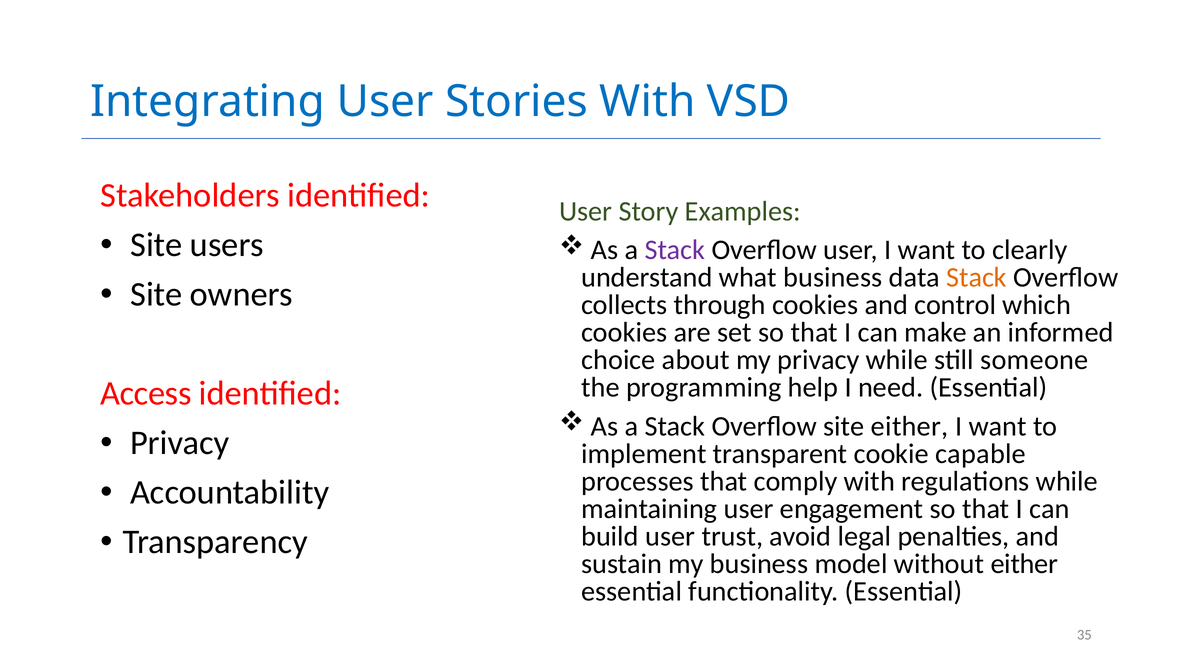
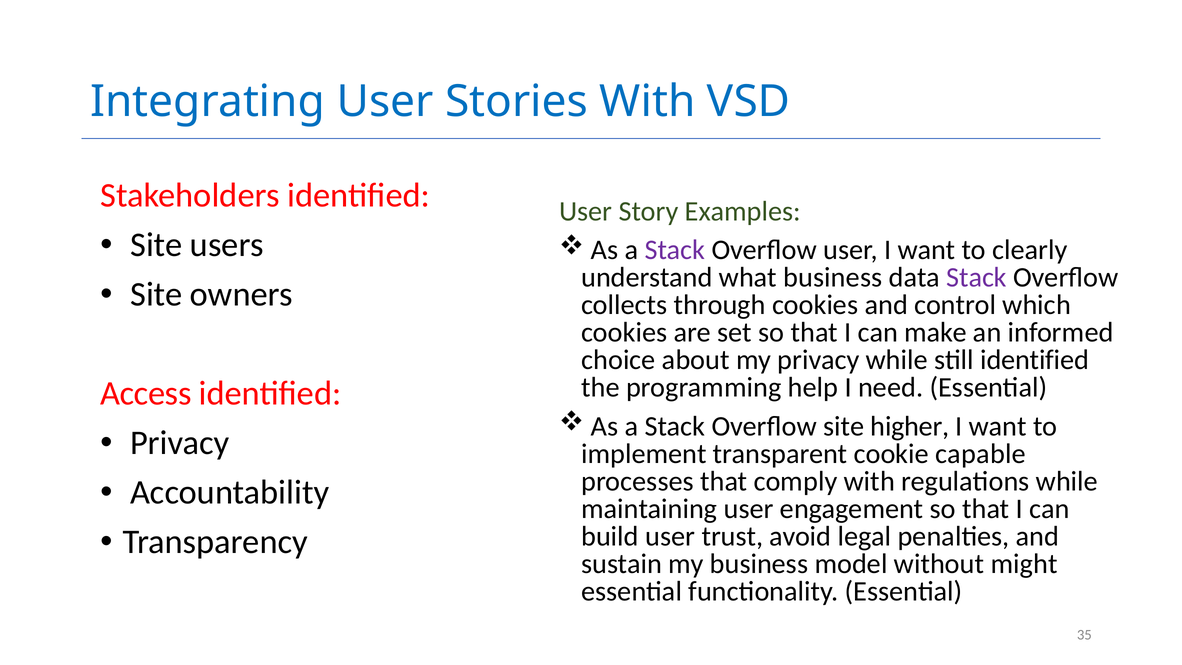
Stack colour: orange -> purple (977, 278)
still someone: someone -> identified (1035, 360)
site either: either -> higher (910, 426)
without either: either -> might (1024, 564)
